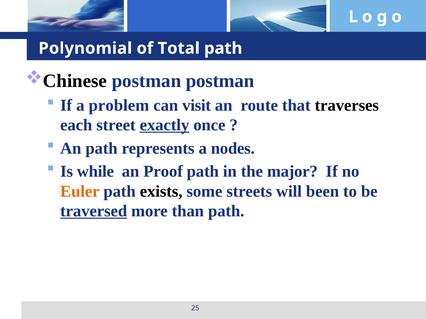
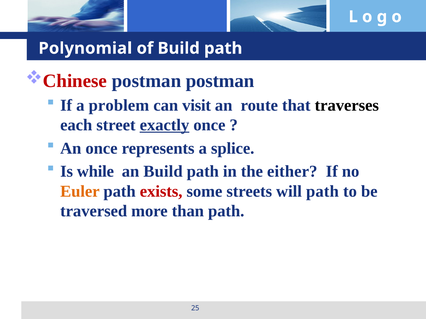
of Total: Total -> Build (179, 48)
Chinese colour: black -> red (75, 81)
An path: path -> once (102, 148)
nodes: nodes -> splice (233, 148)
an Proof: Proof -> Build (163, 172)
major: major -> either (292, 172)
exists colour: black -> red (161, 192)
will been: been -> path (322, 192)
traversed underline: present -> none (94, 211)
